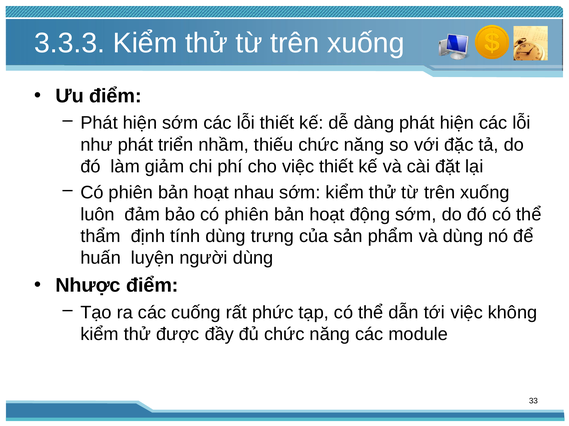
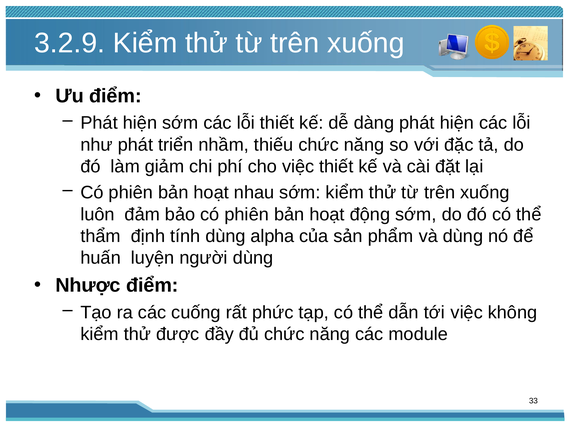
3.3.3: 3.3.3 -> 3.2.9 (70, 43)
trưng: trưng -> alpha (272, 237)
